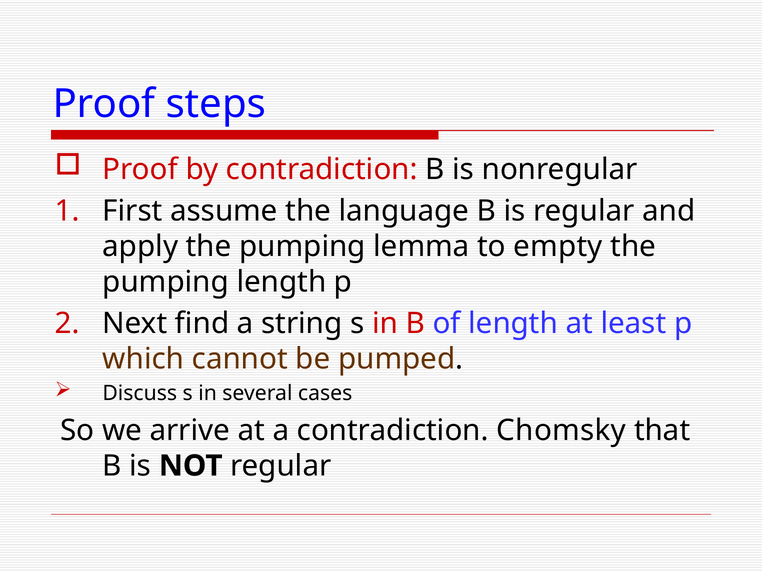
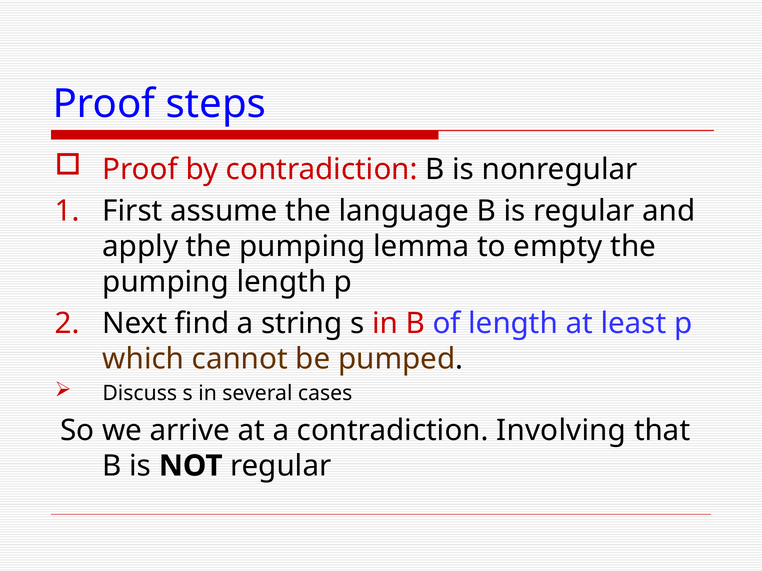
Chomsky: Chomsky -> Involving (561, 431)
